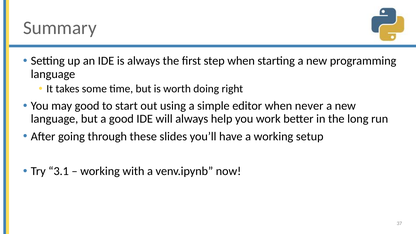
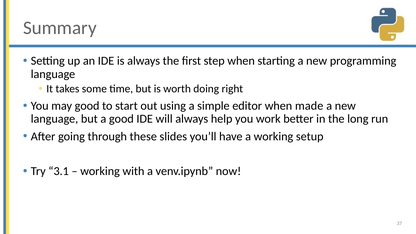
never: never -> made (309, 106)
